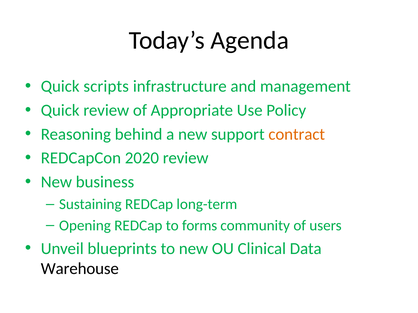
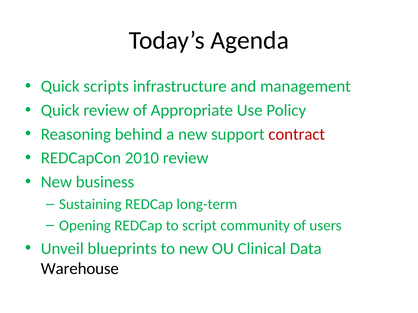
contract colour: orange -> red (297, 134)
2020: 2020 -> 2010 (142, 158)
forms: forms -> script (199, 226)
